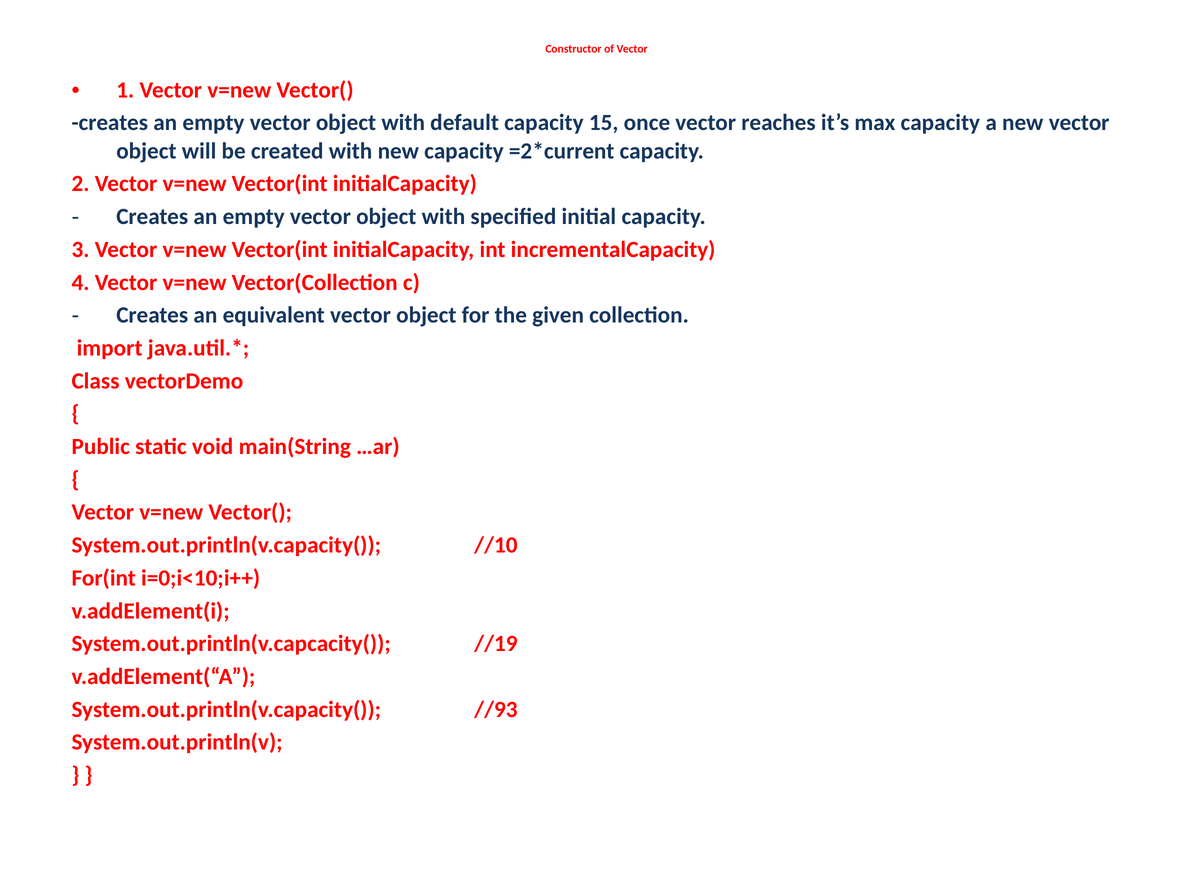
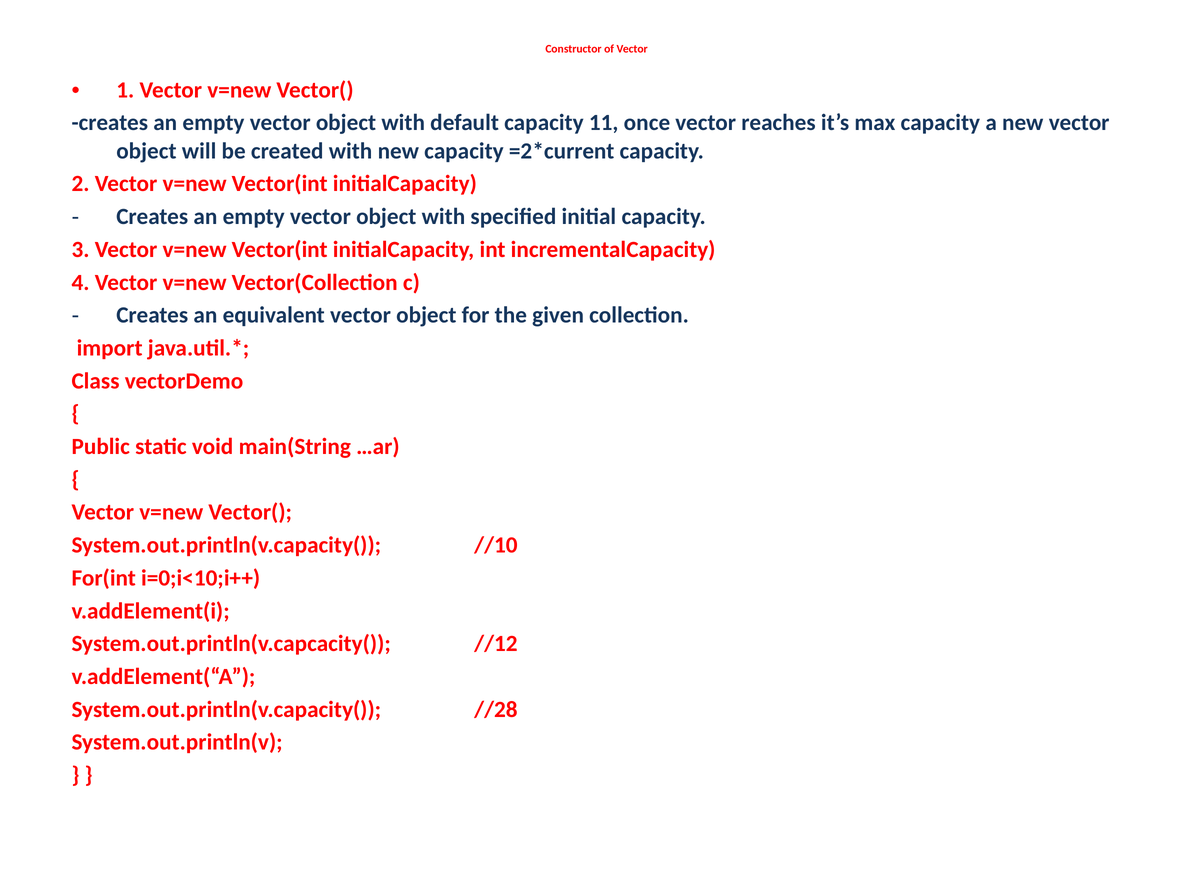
15: 15 -> 11 (604, 123)
//19: //19 -> //12 (496, 644)
//93: //93 -> //28 (496, 710)
